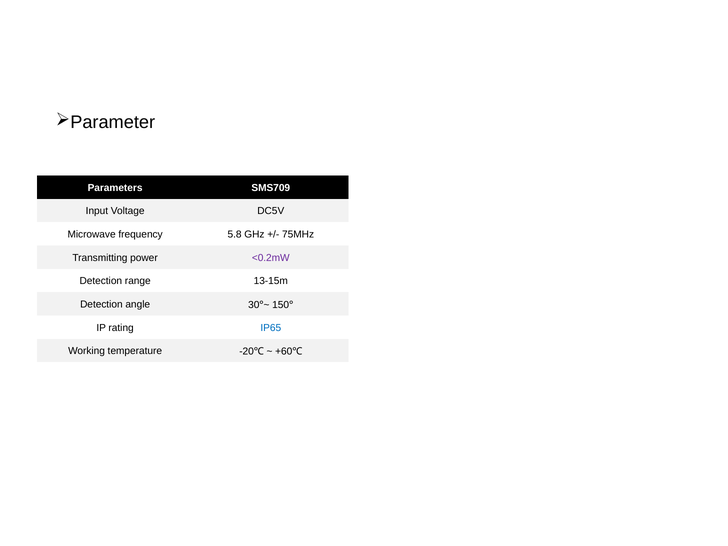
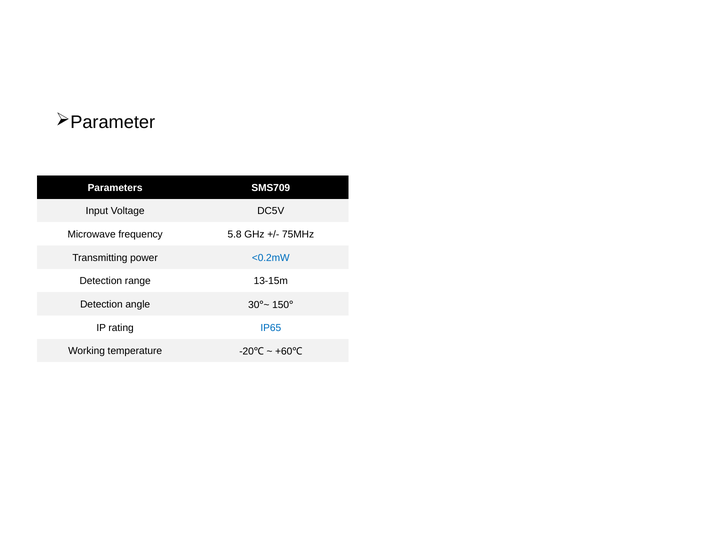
<0.2mW colour: purple -> blue (271, 258)
